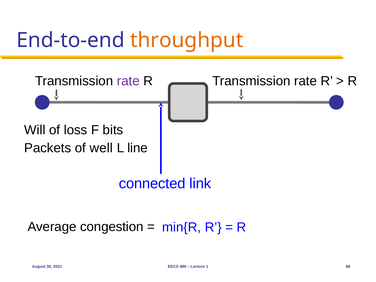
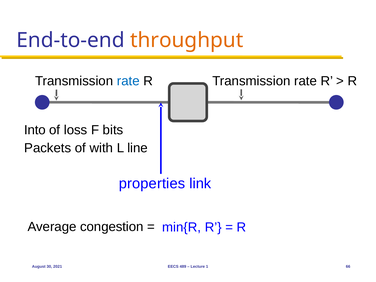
rate colour: purple -> blue (128, 81)
Will: Will -> Into (35, 130)
well: well -> with (101, 148)
connected: connected -> properties (152, 184)
